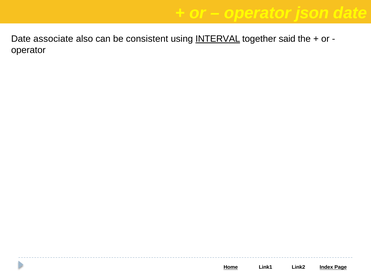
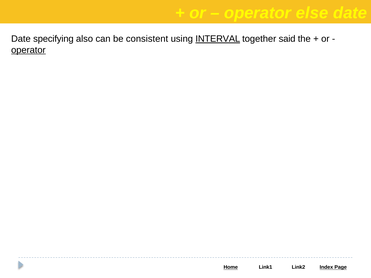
json: json -> else (312, 13)
associate: associate -> specifying (53, 39)
operator underline: none -> present (28, 50)
